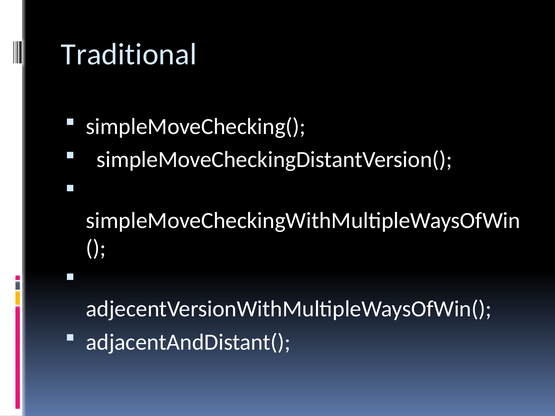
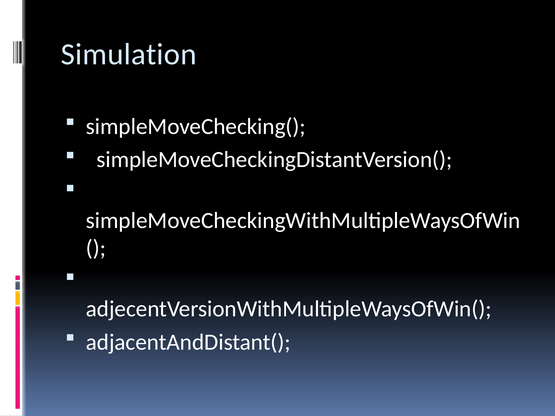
Traditional: Traditional -> Simulation (129, 54)
